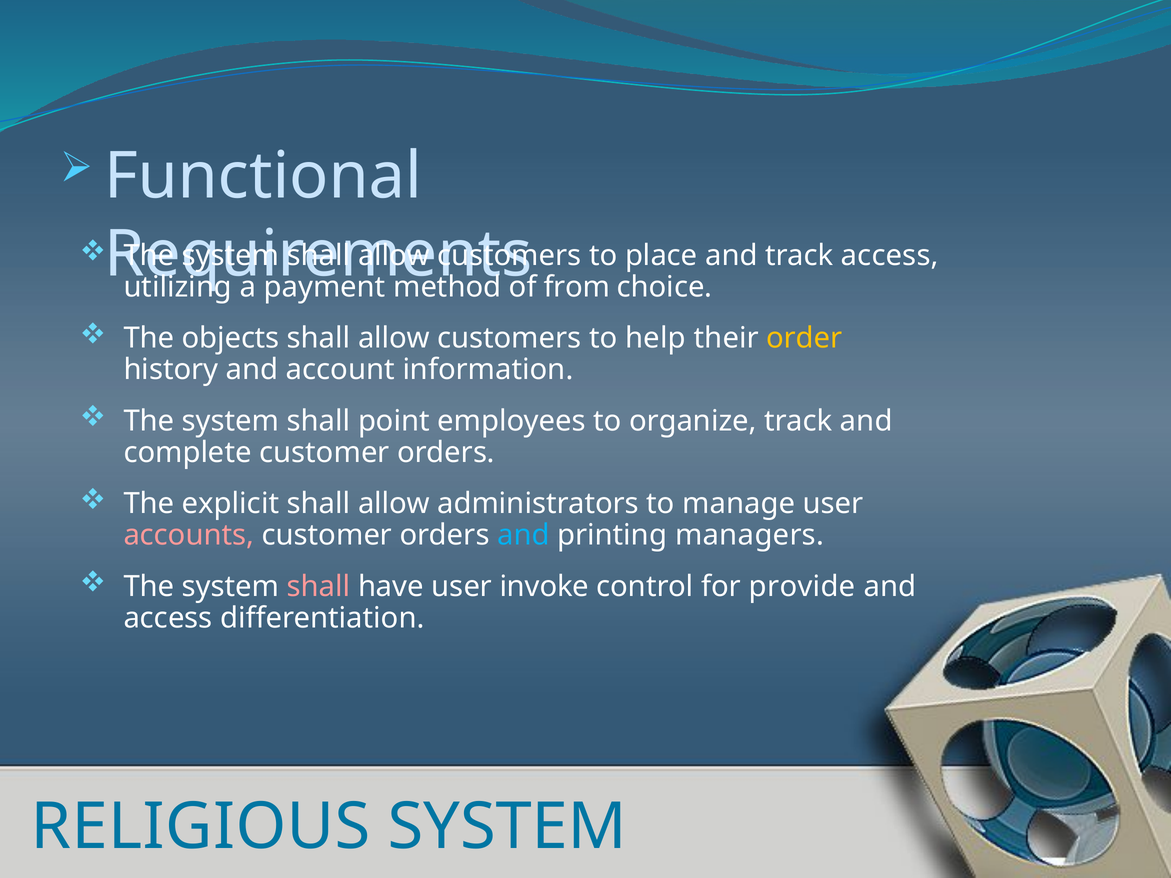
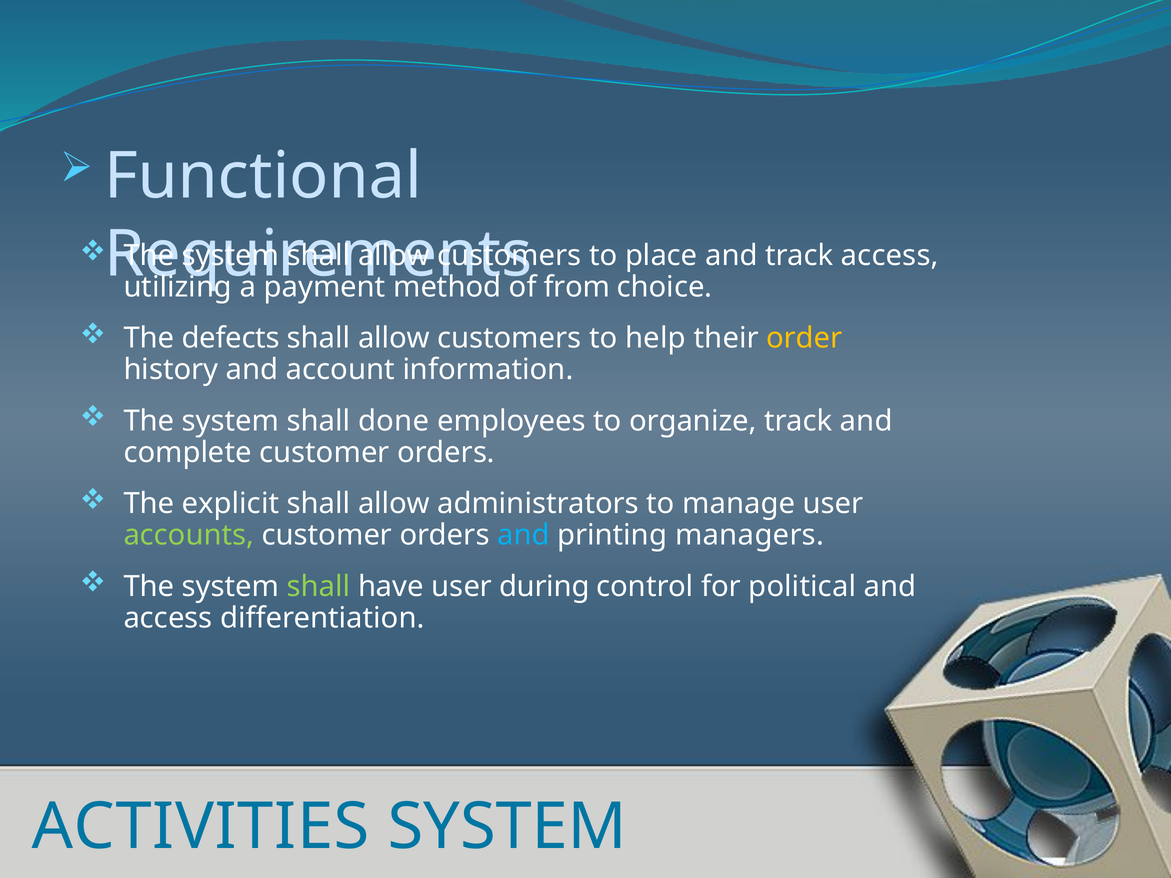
objects: objects -> defects (231, 338)
point: point -> done (394, 421)
accounts colour: pink -> light green (189, 535)
shall colour: pink -> light green (319, 587)
invoke: invoke -> during (544, 587)
provide: provide -> political (802, 587)
RELIGIOUS: RELIGIOUS -> ACTIVITIES (201, 827)
